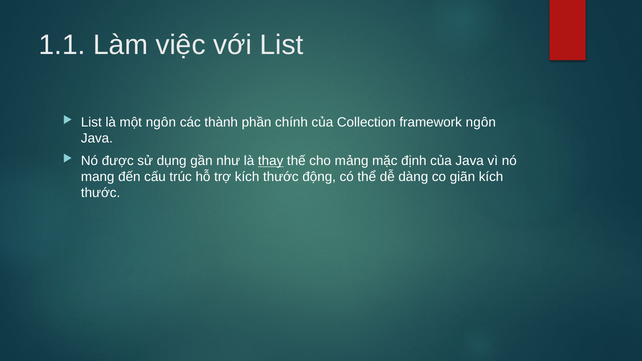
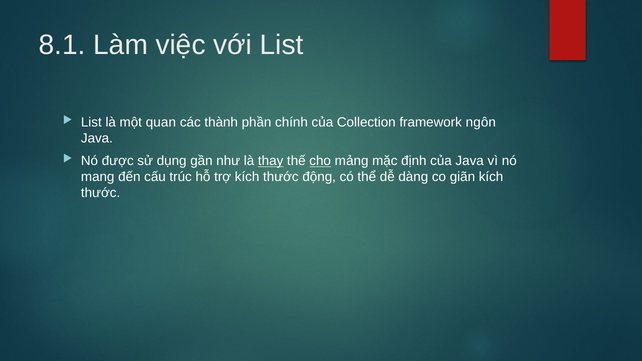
1.1: 1.1 -> 8.1 (62, 45)
một ngôn: ngôn -> quan (161, 122)
cho underline: none -> present (320, 161)
